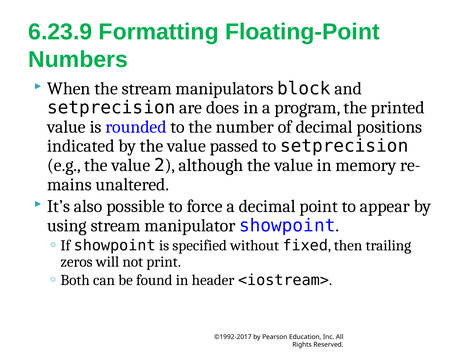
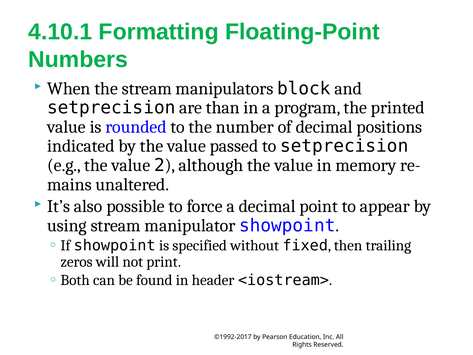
6.23.9: 6.23.9 -> 4.10.1 (60, 32)
does: does -> than (223, 108)
